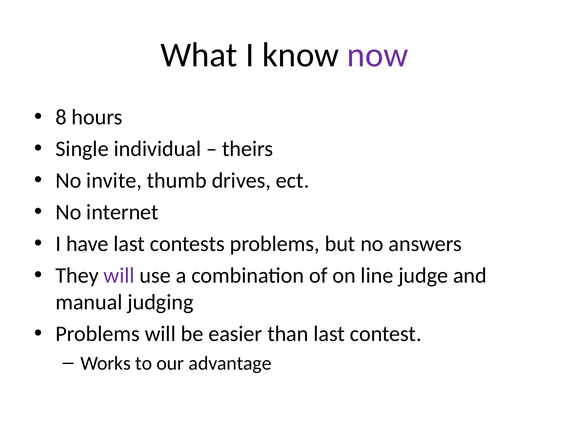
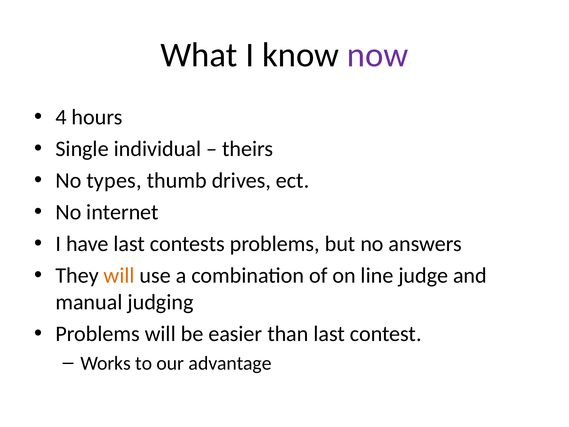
8: 8 -> 4 (61, 117)
invite: invite -> types (114, 181)
will colour: purple -> orange (119, 275)
